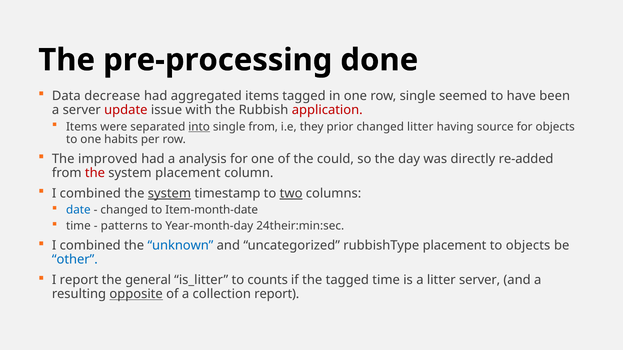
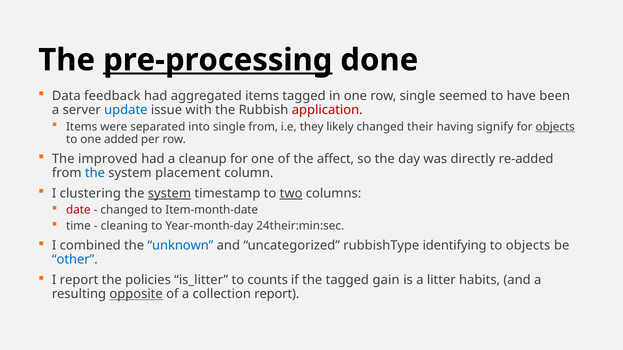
pre-processing underline: none -> present (218, 60)
decrease: decrease -> feedback (112, 96)
update colour: red -> blue (126, 110)
into underline: present -> none (199, 127)
prior: prior -> likely (340, 127)
changed litter: litter -> their (420, 127)
source: source -> signify (495, 127)
objects underline: none -> present (555, 127)
habits: habits -> added (121, 139)
analysis: analysis -> cleanup (203, 159)
could: could -> affect (335, 159)
the colour: red -> blue (95, 173)
combined: combined -> clustering (90, 194)
date colour: blue -> red (78, 210)
patterns: patterns -> cleaning (124, 226)
rubbishType placement: placement -> identifying (455, 246)
general: general -> policies (148, 281)
tagged time: time -> gain (386, 281)
litter server: server -> habits (480, 281)
